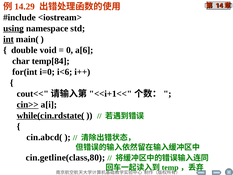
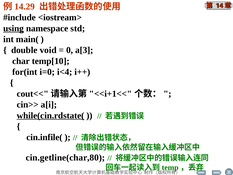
int underline: present -> none (8, 39)
a[6: a[6 -> a[3 (84, 50)
temp[84: temp[84 -> temp[10 (51, 61)
i<6: i<6 -> i<4 (65, 72)
cin>> underline: present -> none (28, 104)
cin.abcd(: cin.abcd( -> cin.infile( (44, 137)
cin.getline(class,80: cin.getline(class,80 -> cin.getline(char,80 (65, 157)
